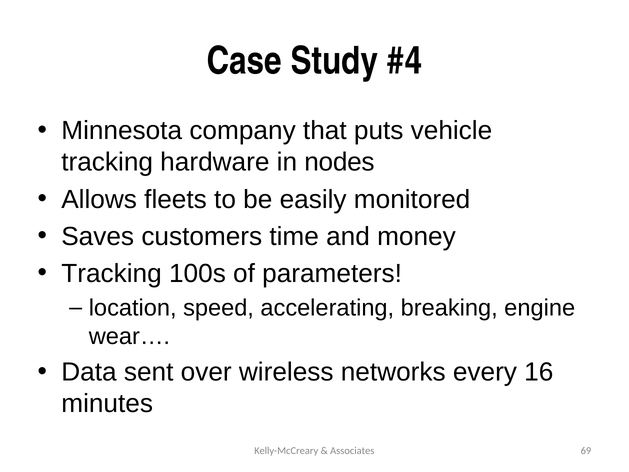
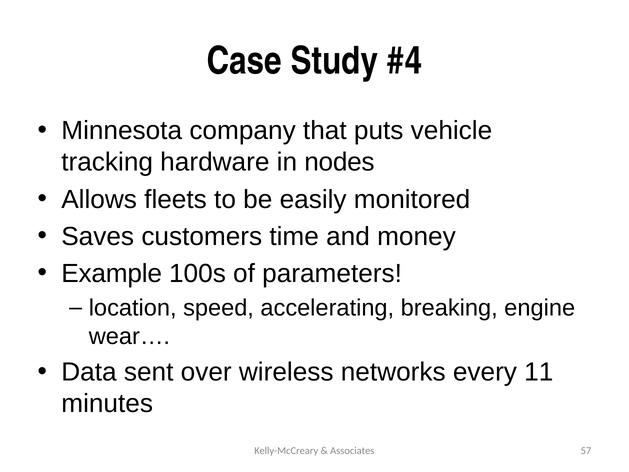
Tracking: Tracking -> Example (112, 273)
16: 16 -> 11 (539, 372)
69: 69 -> 57 (586, 450)
